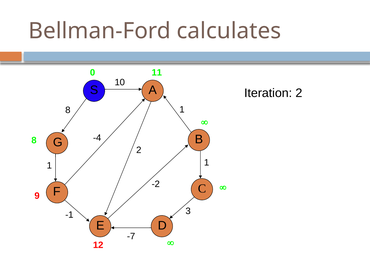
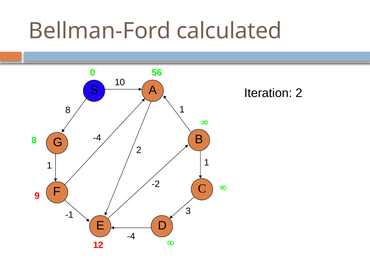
calculates: calculates -> calculated (229, 31)
11: 11 -> 56 (157, 73)
-7: -7 -> -4 (131, 237)
